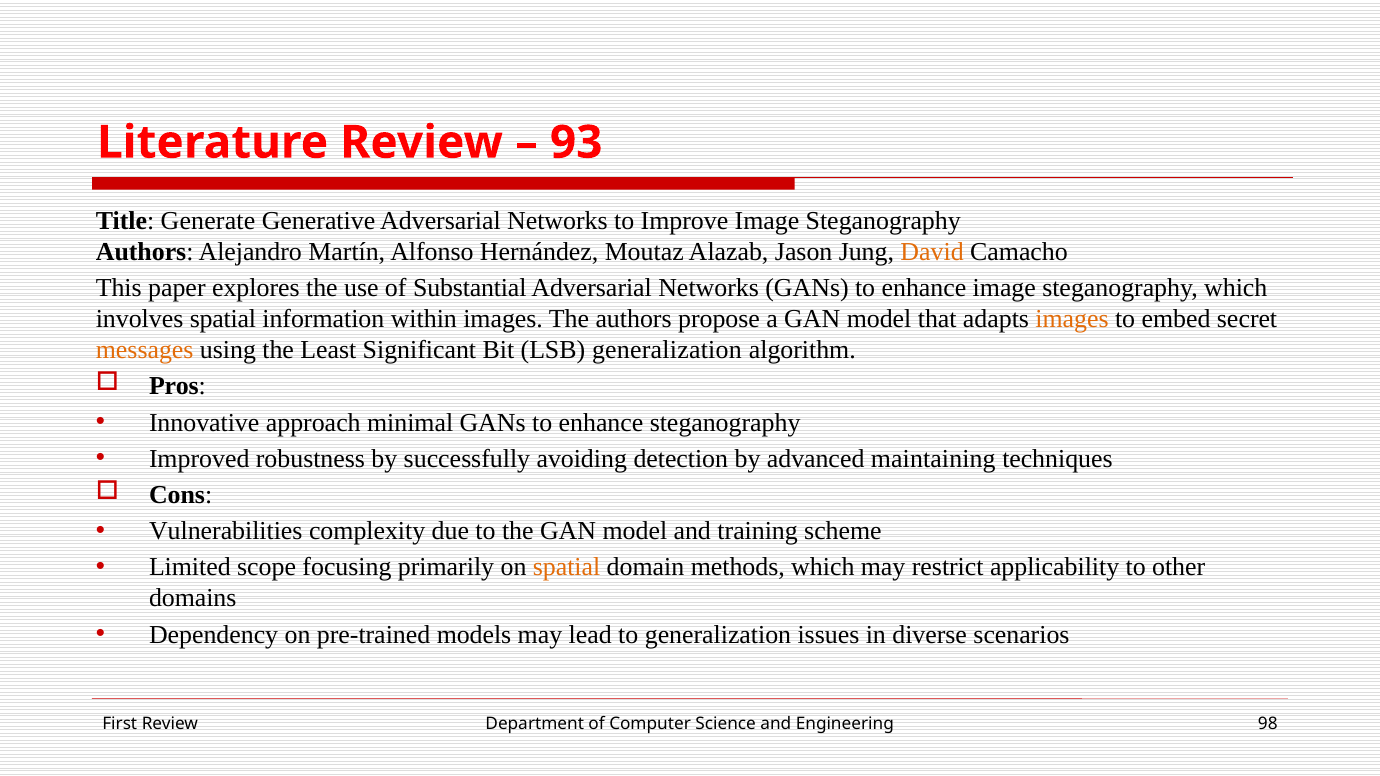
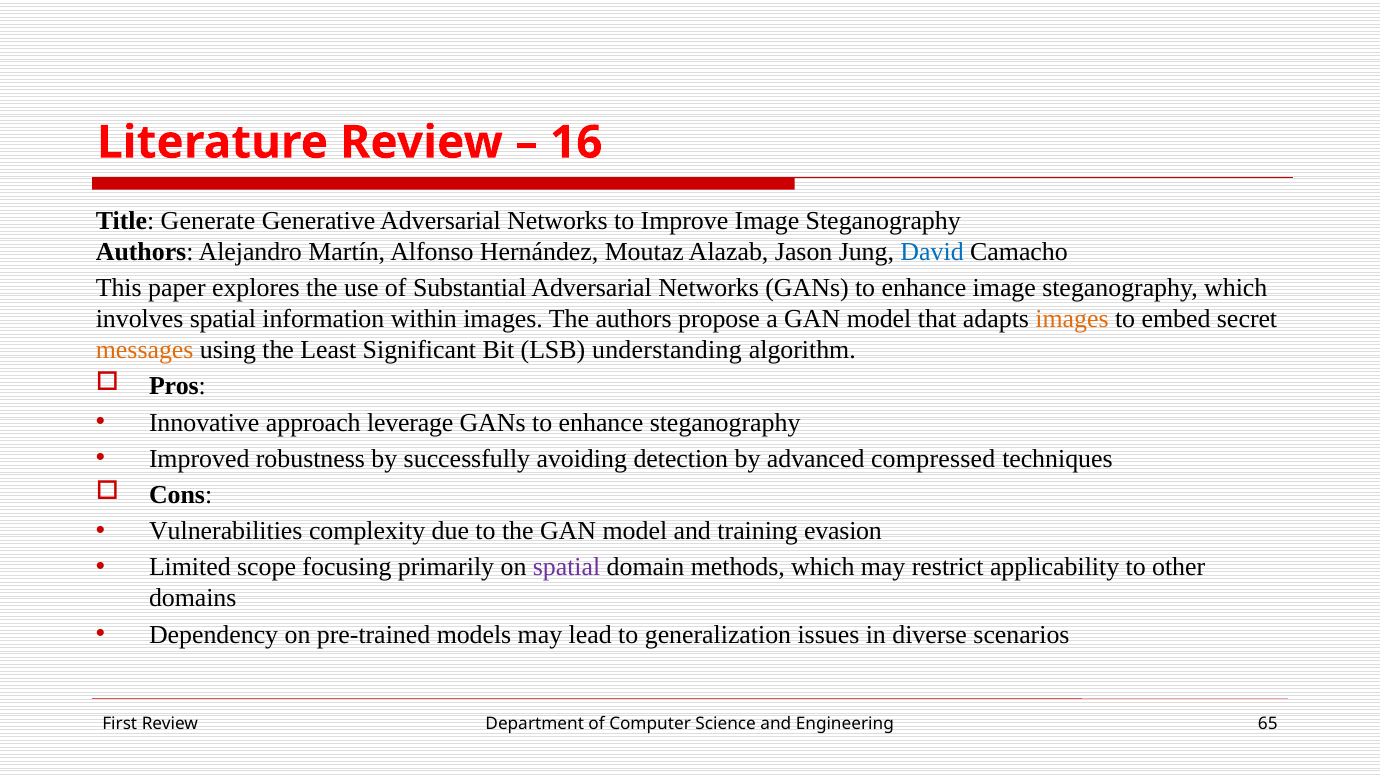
93: 93 -> 16 (576, 143)
David colour: orange -> blue (932, 252)
LSB generalization: generalization -> understanding (667, 350)
minimal: minimal -> leverage (410, 423)
maintaining: maintaining -> compressed (933, 459)
scheme: scheme -> evasion (843, 531)
spatial colour: orange -> purple (567, 568)
98: 98 -> 65 (1268, 724)
